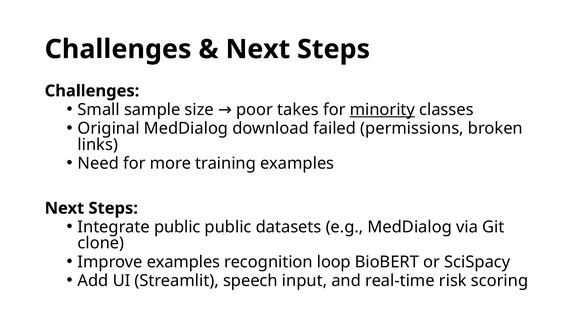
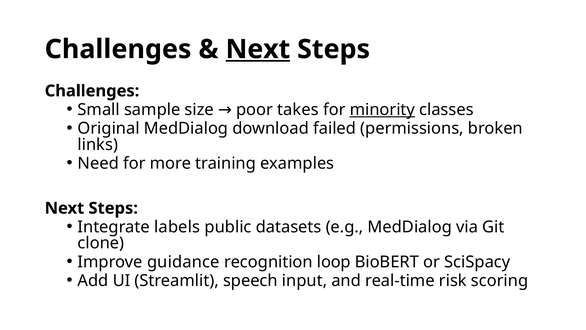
Next underline: none -> present (258, 49)
Integrate public: public -> labels (177, 227)
Improve examples: examples -> guidance (183, 262)
